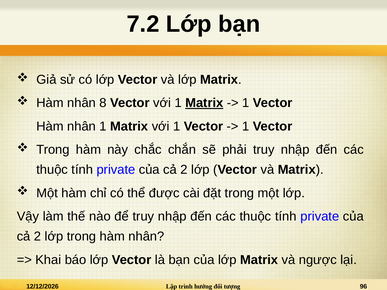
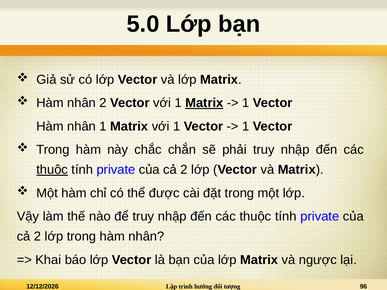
7.2: 7.2 -> 5.0 (143, 24)
nhân 8: 8 -> 2 (103, 103)
thuộc underline: none -> present (52, 170)
